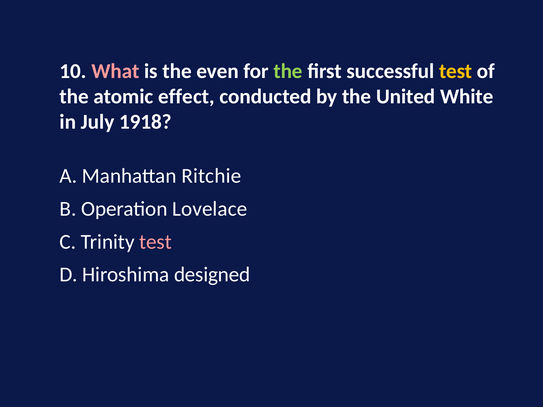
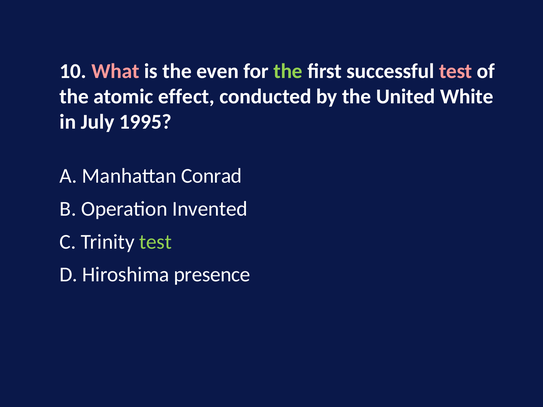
test colour: yellow -> pink (456, 71)
1918: 1918 -> 1995 (145, 122)
Ritchie: Ritchie -> Conrad (212, 176)
Lovelace: Lovelace -> Invented (210, 209)
test colour: pink -> light green (156, 242)
designed: designed -> presence (212, 275)
